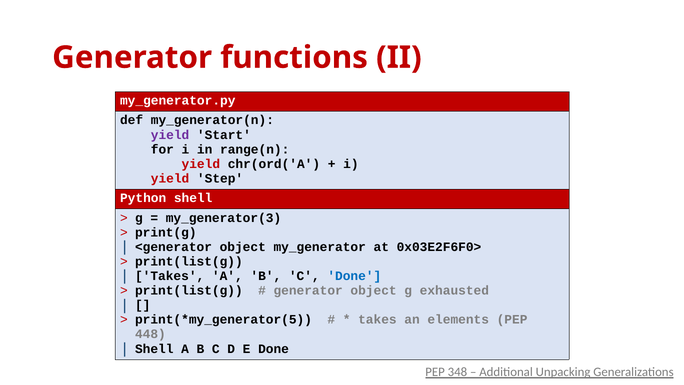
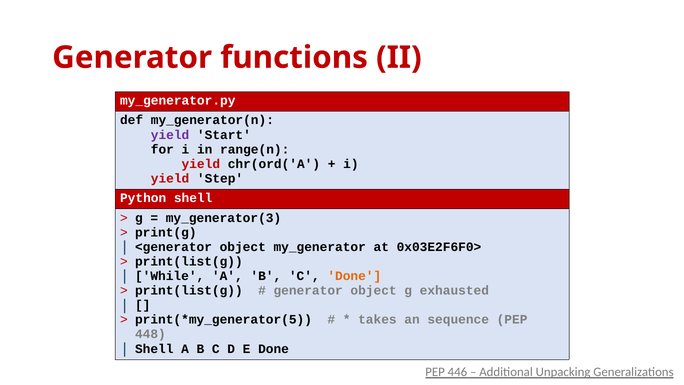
Takes: Takes -> While (170, 276)
Done colour: blue -> orange (354, 276)
elements: elements -> sequence (458, 319)
348: 348 -> 446 (457, 372)
